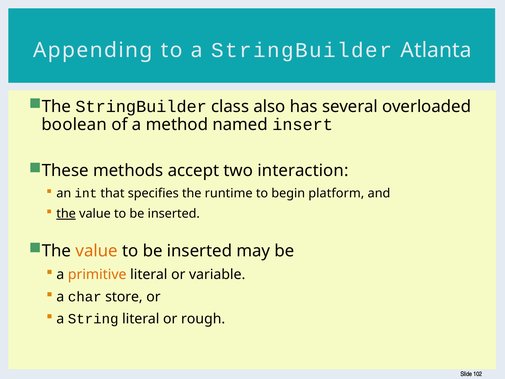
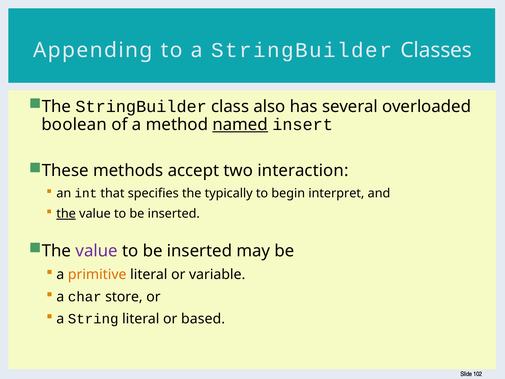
Atlanta: Atlanta -> Classes (436, 50)
named underline: none -> present (240, 125)
runtime: runtime -> typically (229, 193)
platform: platform -> interpret (336, 193)
value colour: orange -> purple (97, 251)
rough: rough -> based (203, 319)
